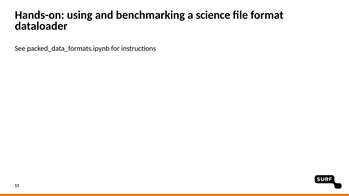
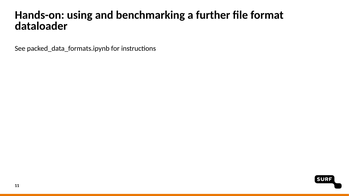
science: science -> further (213, 15)
